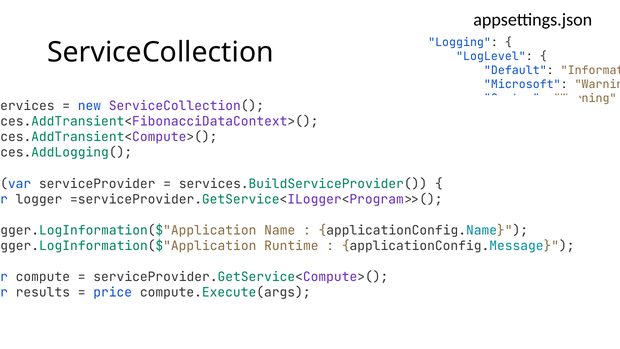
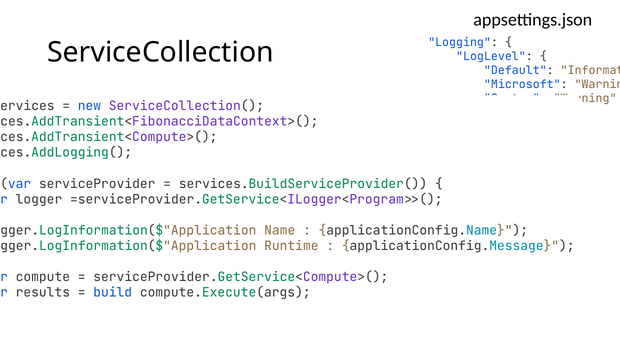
price: price -> build (113, 292)
